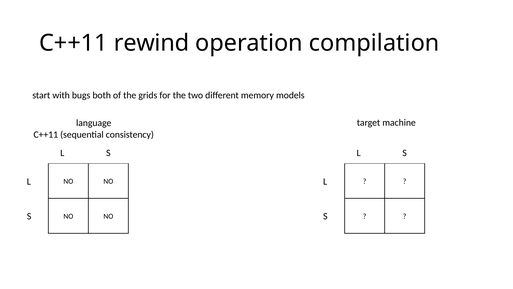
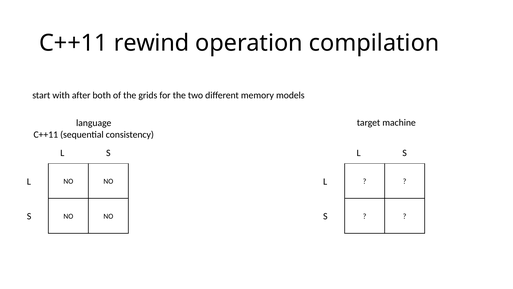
bugs: bugs -> after (81, 95)
